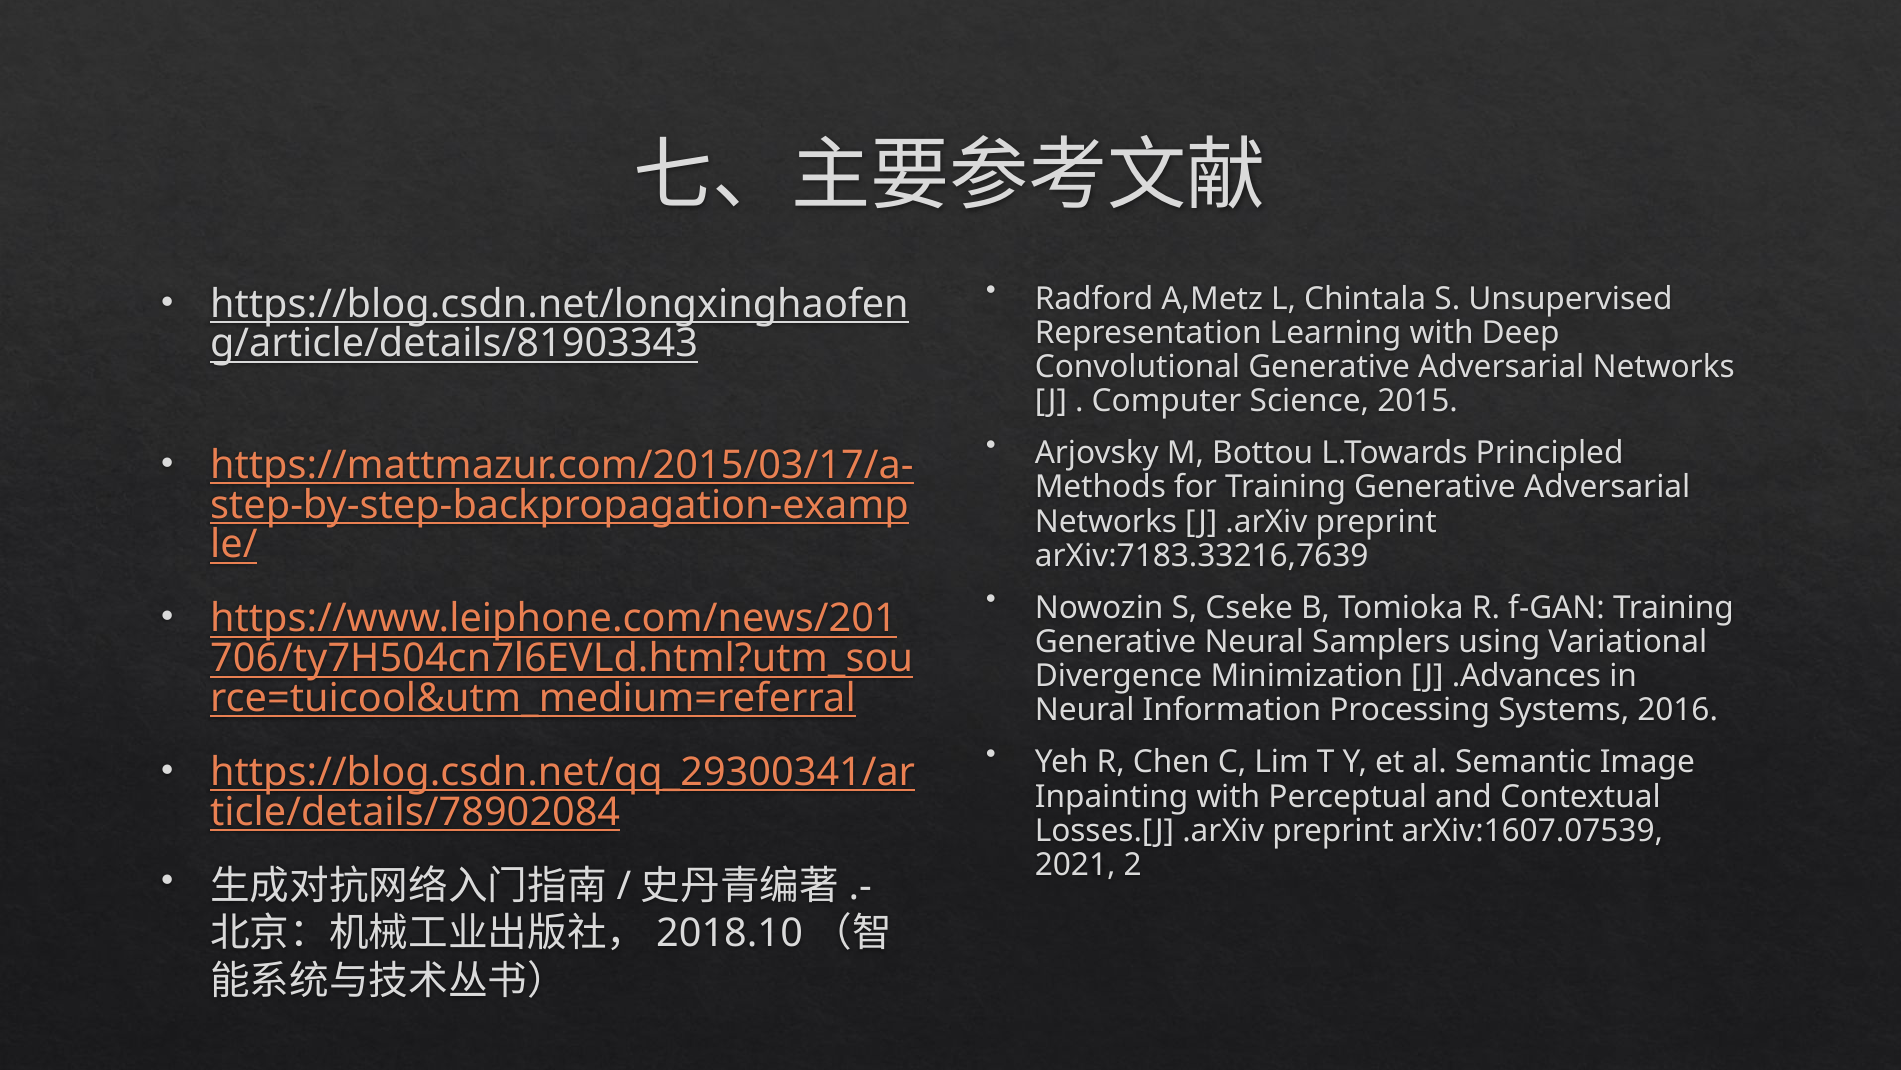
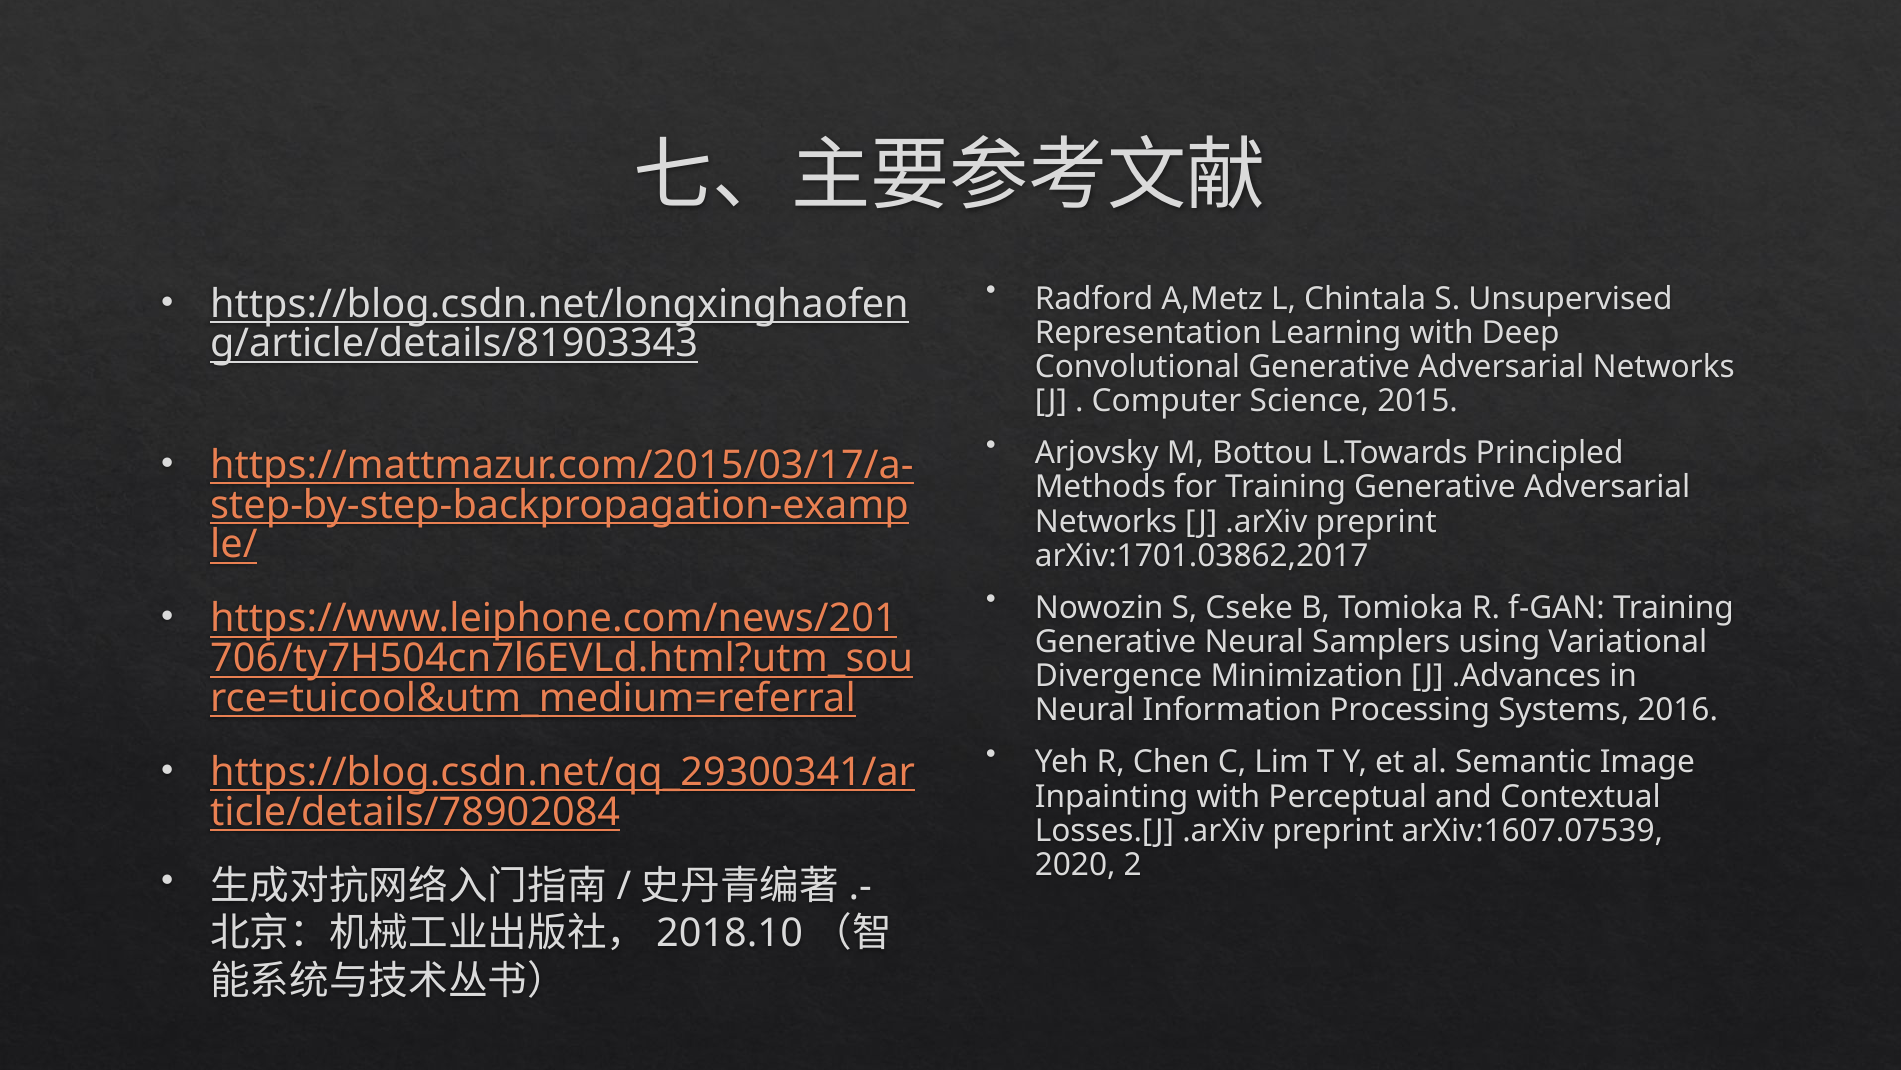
arXiv:7183.33216,7639: arXiv:7183.33216,7639 -> arXiv:1701.03862,2017 (1202, 555)
2021: 2021 -> 2020 (1075, 864)
